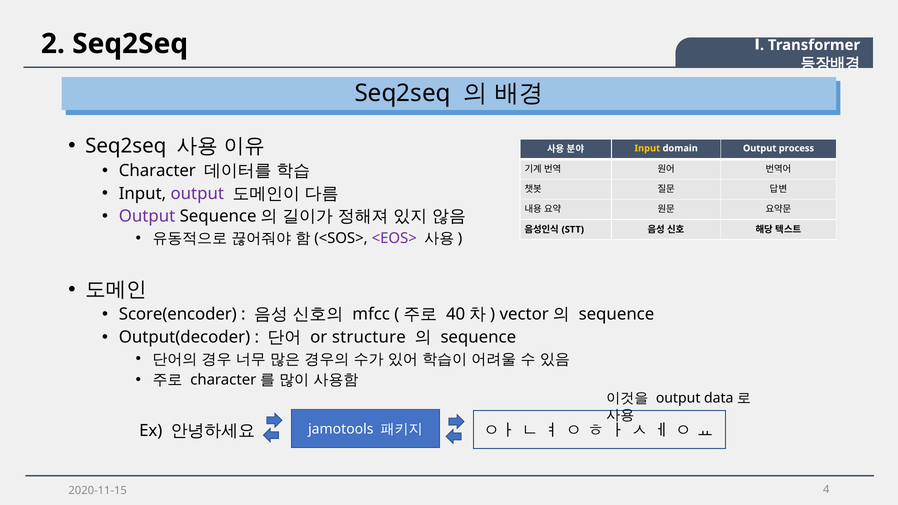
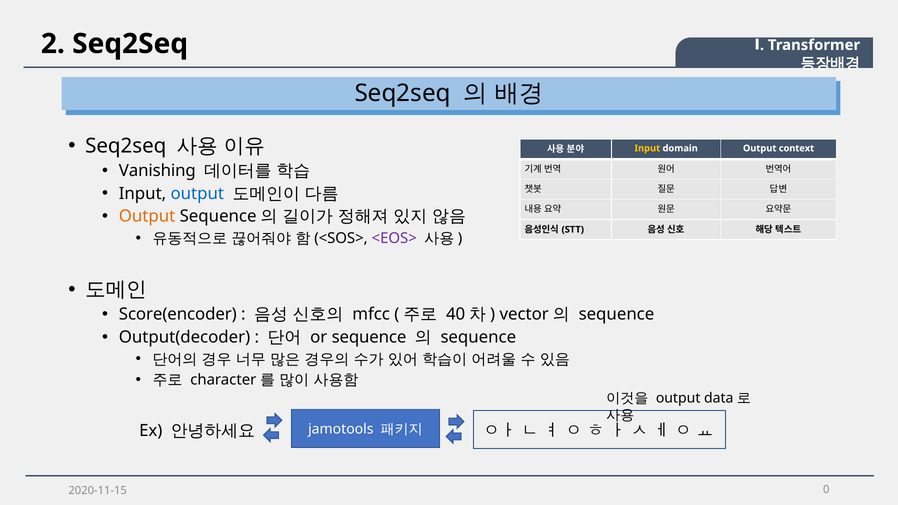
process: process -> context (796, 148)
Character: Character -> Vanishing (157, 171)
output colour: purple -> blue (197, 194)
Output colour: purple -> orange (147, 216)
or structure: structure -> sequence (369, 337)
4: 4 -> 0 (826, 490)
